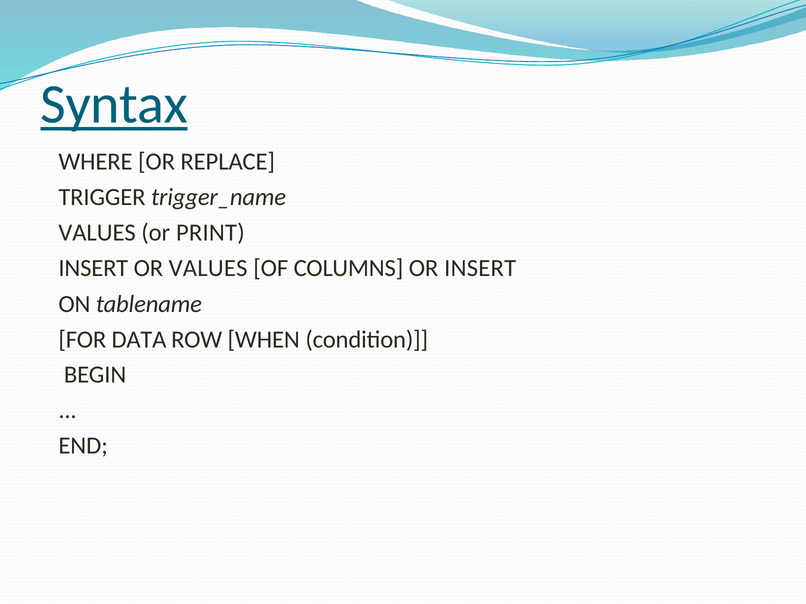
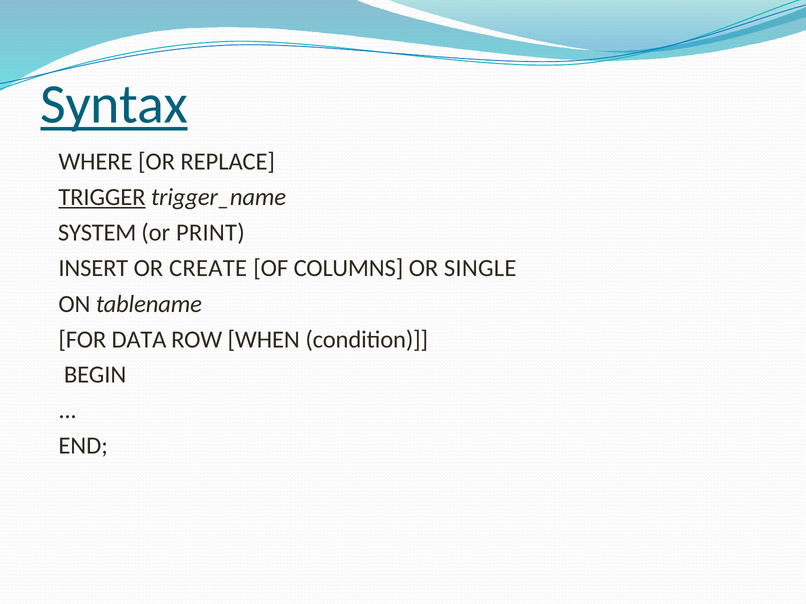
TRIGGER underline: none -> present (102, 197)
VALUES: VALUES -> SYSTEM (97, 233)
OR VALUES: VALUES -> CREATE (208, 269)
OR INSERT: INSERT -> SINGLE (480, 269)
